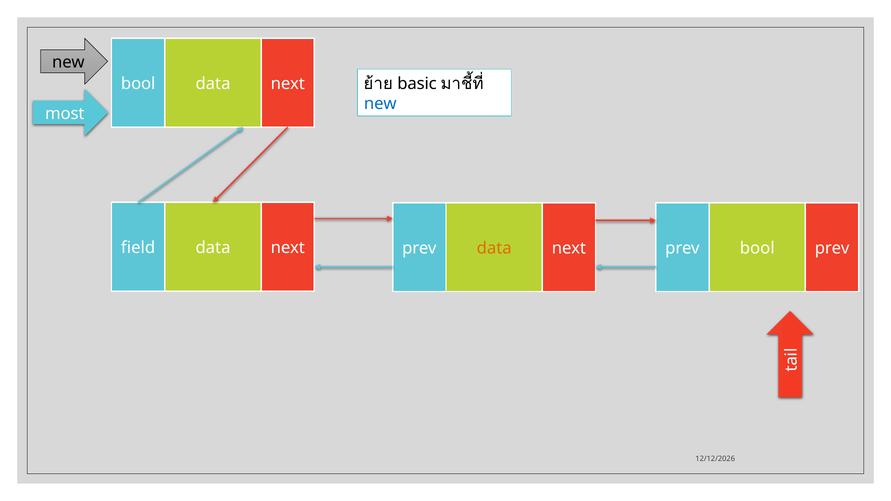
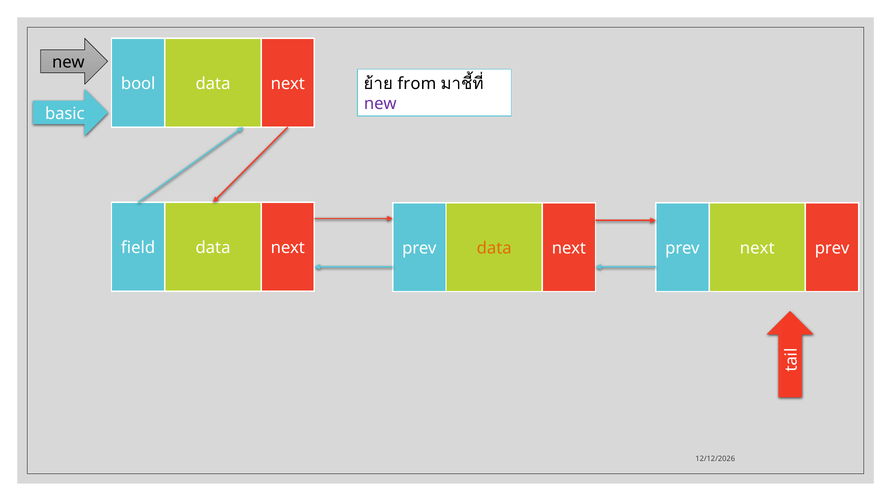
basic: basic -> from (417, 84)
new colour: blue -> purple (380, 104)
most: most -> basic (65, 114)
next bool: bool -> next (757, 248)
